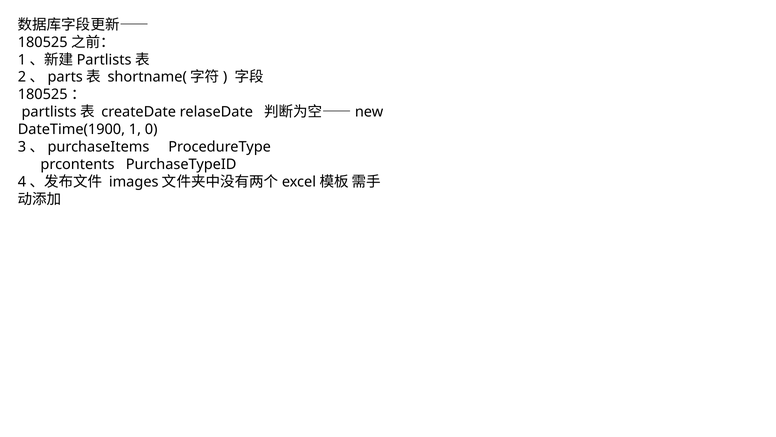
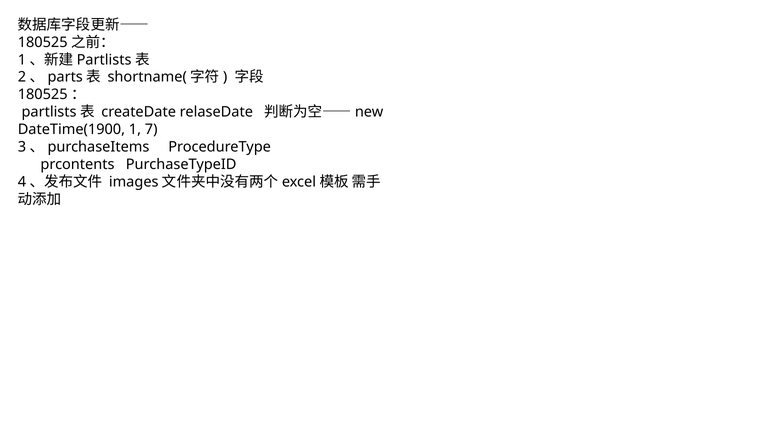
0: 0 -> 7 (151, 129)
